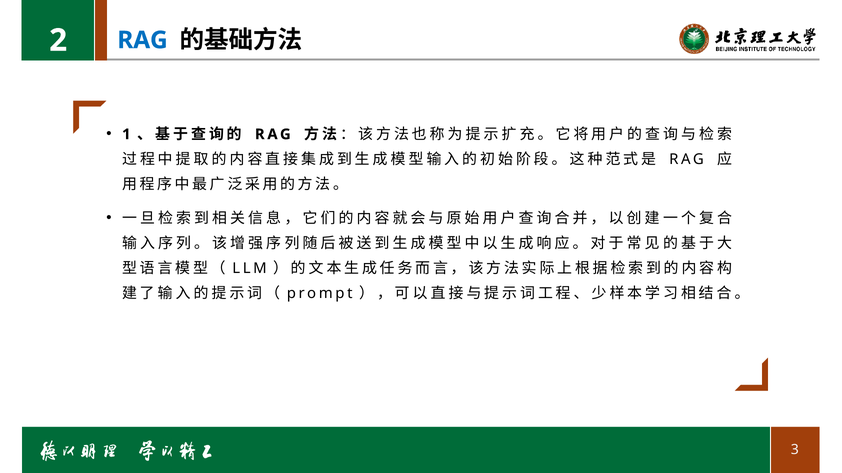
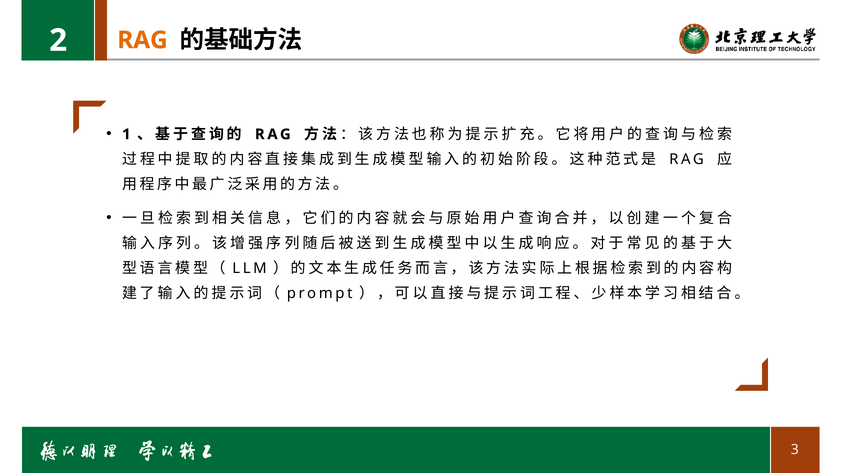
RAG colour: blue -> orange (143, 40)
